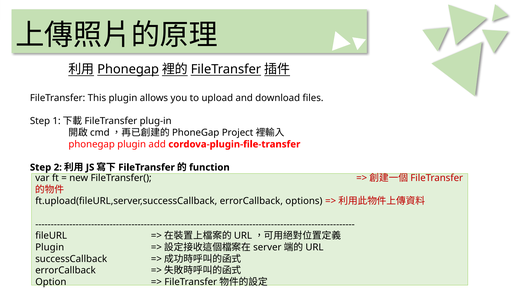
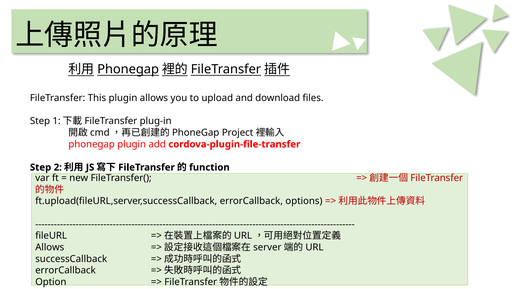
Plugin: Plugin -> Allows (50, 247)
